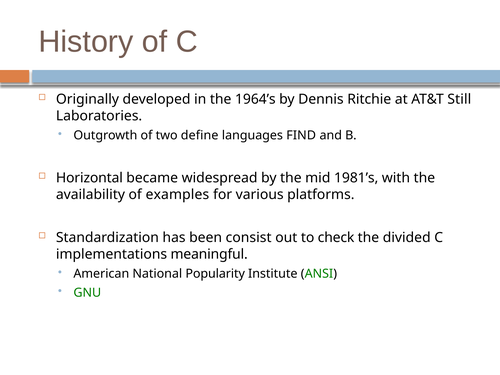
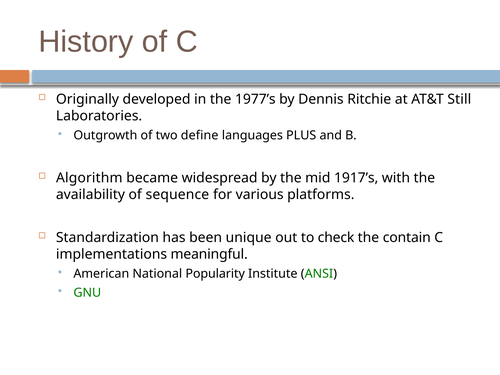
1964’s: 1964’s -> 1977’s (255, 99)
FIND: FIND -> PLUS (301, 136)
Horizontal: Horizontal -> Algorithm (89, 178)
1981’s: 1981’s -> 1917’s (356, 178)
examples: examples -> sequence (177, 195)
consist: consist -> unique (249, 238)
divided: divided -> contain (407, 238)
